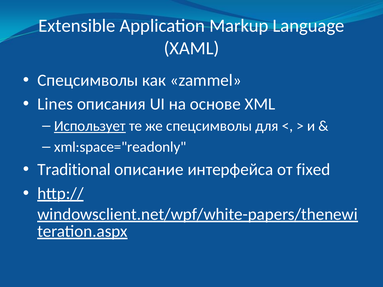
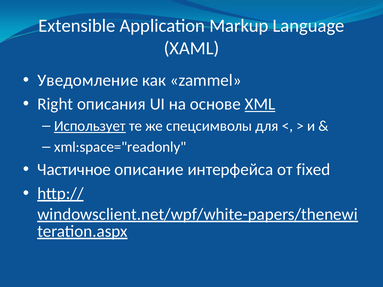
Спецсимволы: Спецсимволы -> Уведомление (88, 80)
Lines: Lines -> Right (55, 104)
XML underline: none -> present (260, 104)
Traditional: Traditional -> Частичное (74, 170)
